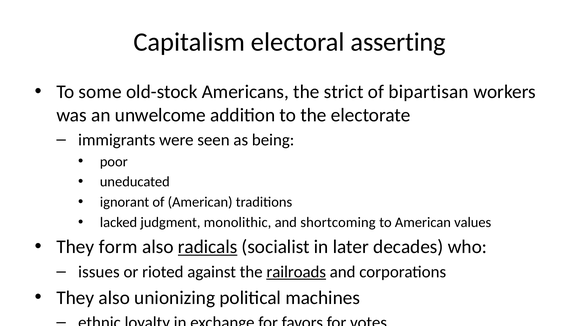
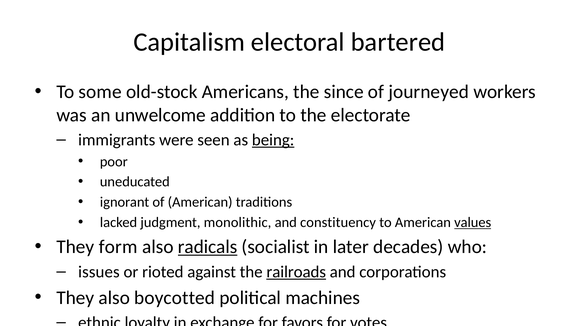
asserting: asserting -> bartered (398, 42)
strict: strict -> since (344, 92)
bipartisan: bipartisan -> journeyed (429, 92)
being underline: none -> present (273, 140)
shortcoming: shortcoming -> constituency (338, 222)
values underline: none -> present (473, 222)
unionizing: unionizing -> boycotted (175, 297)
